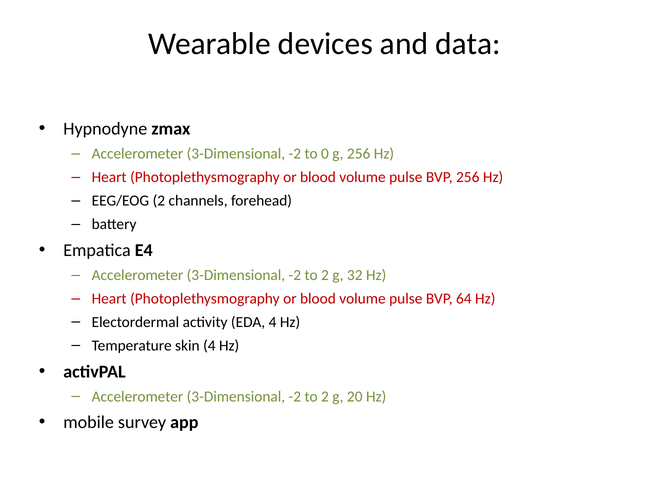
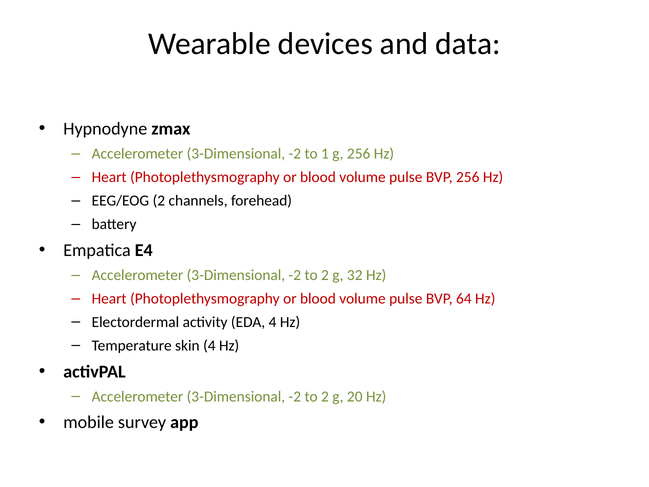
0: 0 -> 1 (325, 154)
